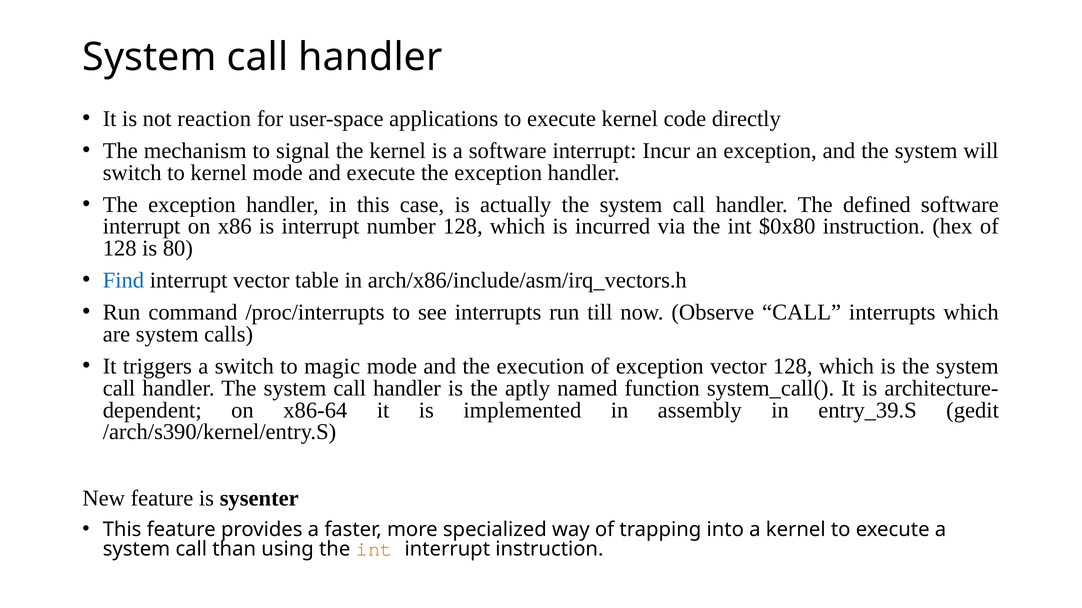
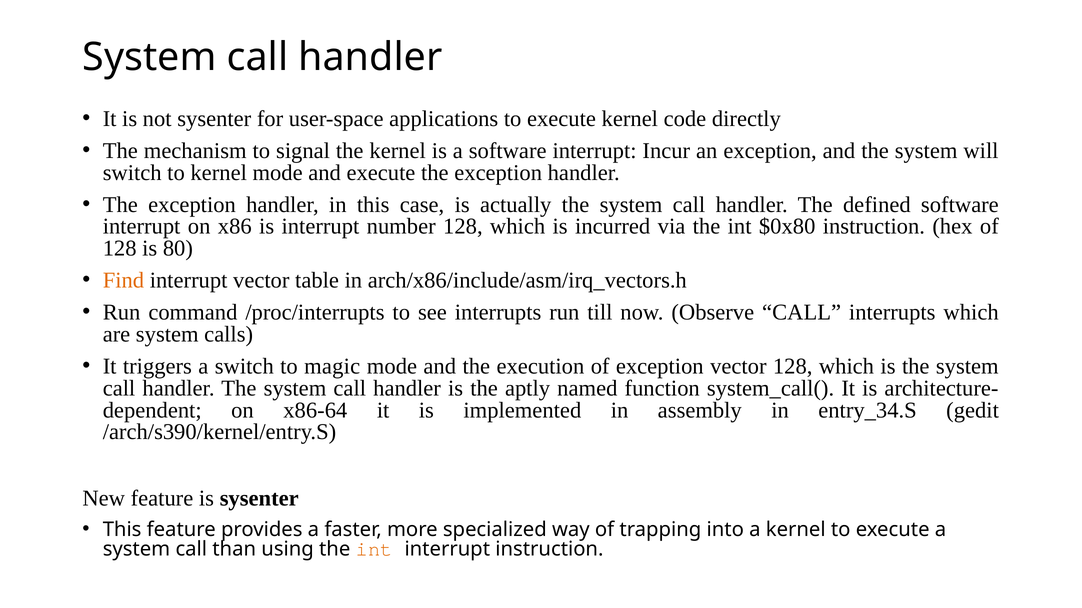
not reaction: reaction -> sysenter (214, 119)
Find colour: blue -> orange (123, 281)
entry_39.S: entry_39.S -> entry_34.S (868, 411)
